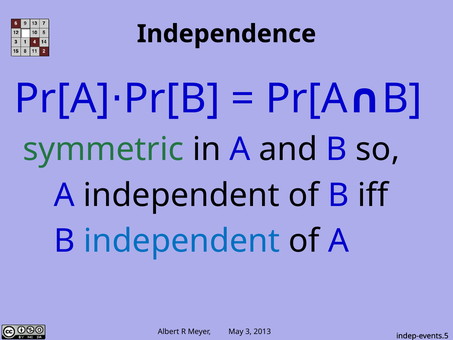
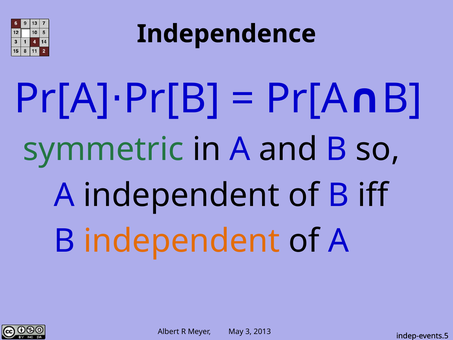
independent colour: blue -> orange (182, 241)
